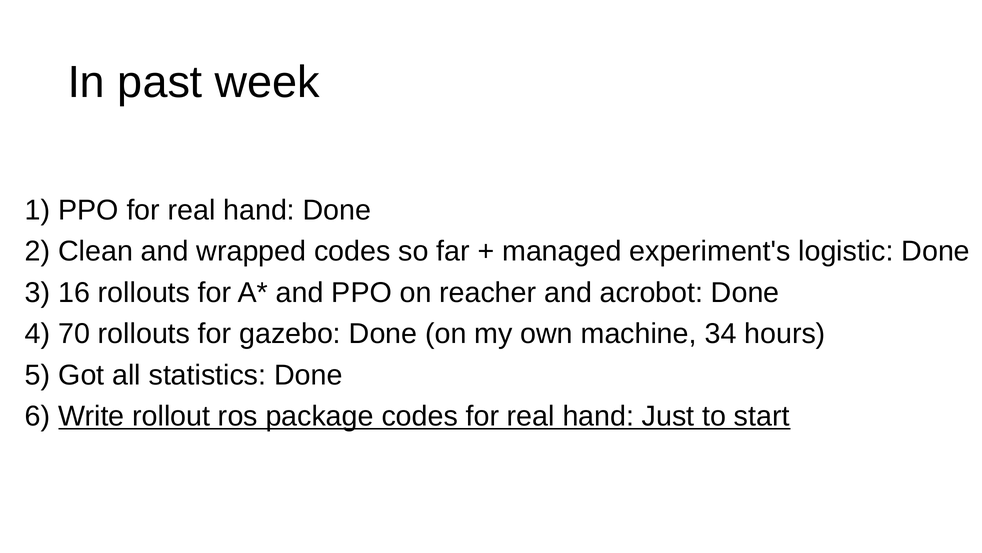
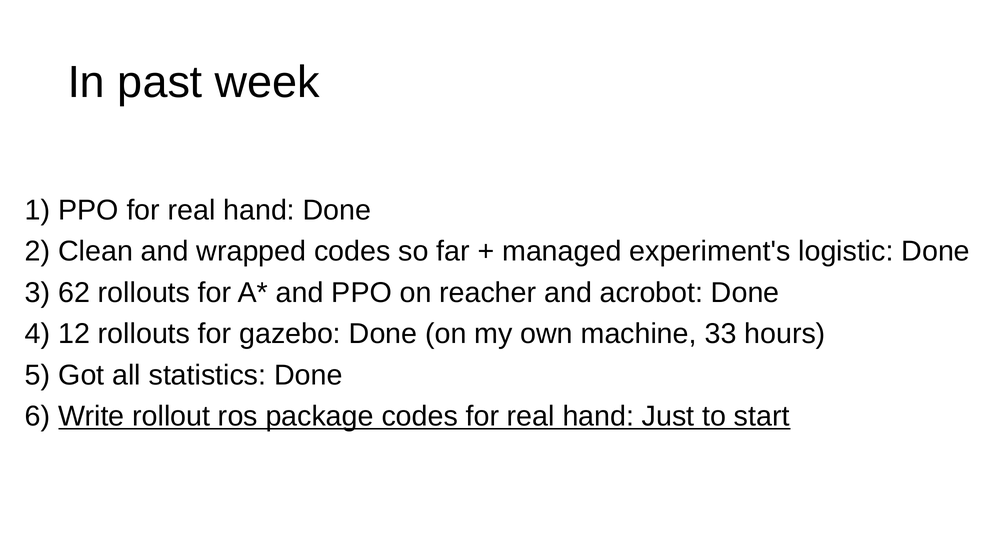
16: 16 -> 62 (74, 292)
70: 70 -> 12 (74, 333)
34: 34 -> 33 (721, 333)
